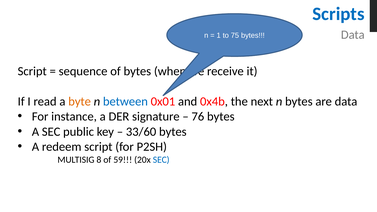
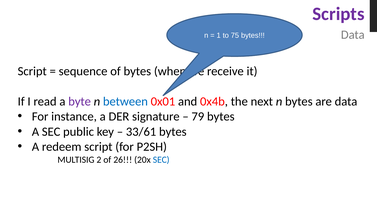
Scripts colour: blue -> purple (338, 14)
byte colour: orange -> purple (80, 102)
76: 76 -> 79 (198, 117)
33/60: 33/60 -> 33/61 (141, 132)
8: 8 -> 2 (99, 160)
59: 59 -> 26 (123, 160)
